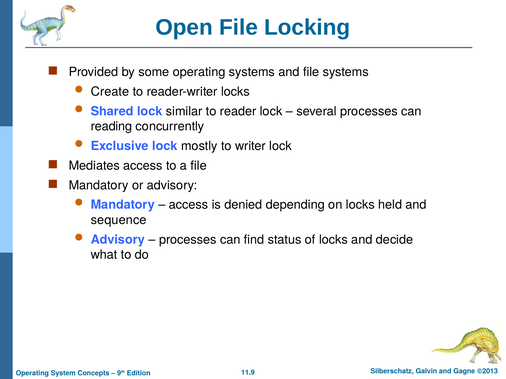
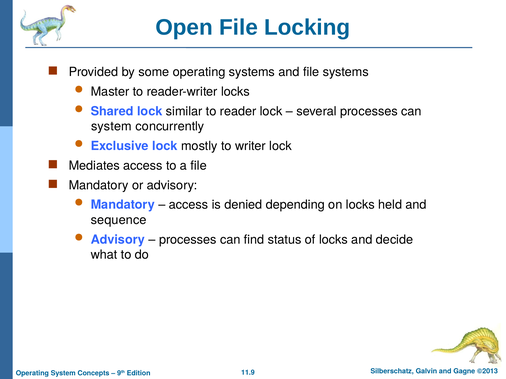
Create: Create -> Master (110, 92)
reading: reading -> system (111, 127)
